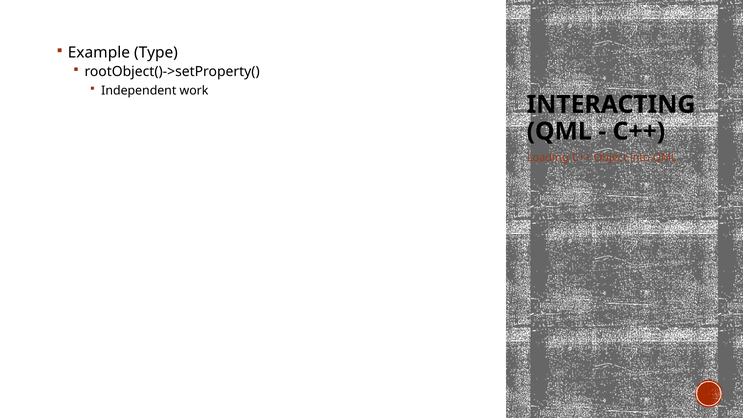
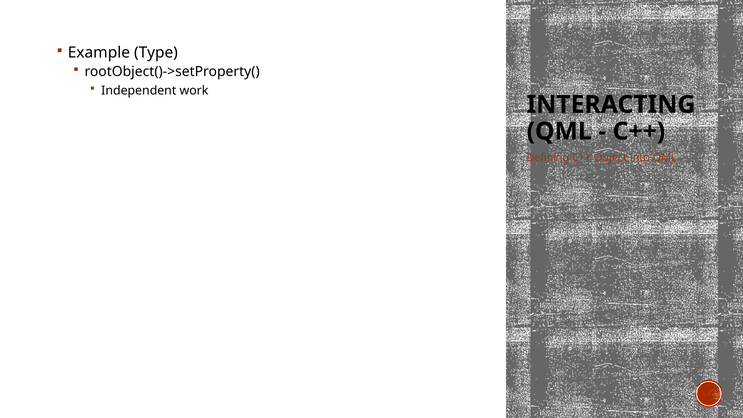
Loading: Loading -> Defining (548, 158)
